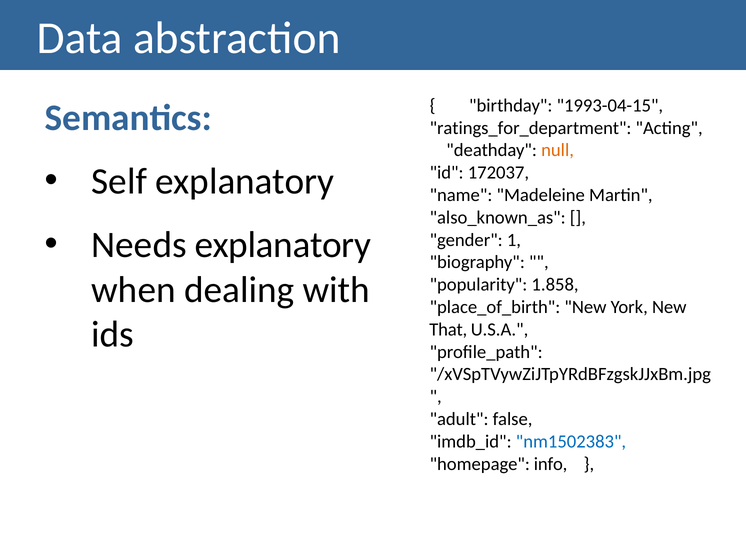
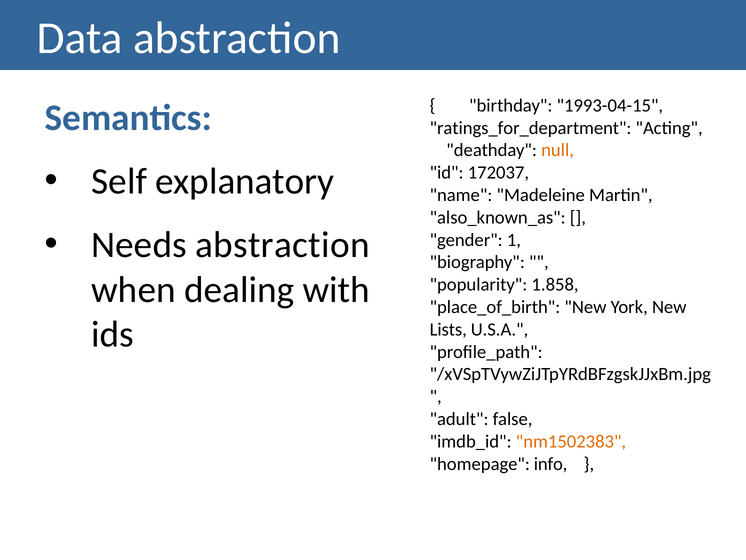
Needs explanatory: explanatory -> abstraction (282, 245)
That: That -> Lists (448, 329)
nm1502383 colour: blue -> orange (571, 441)
